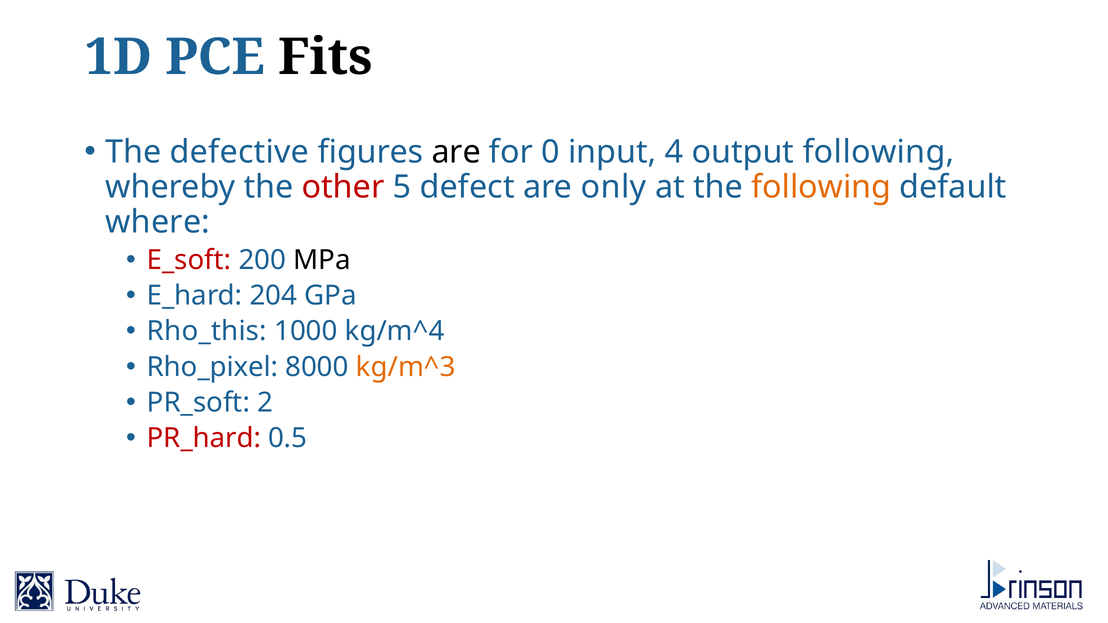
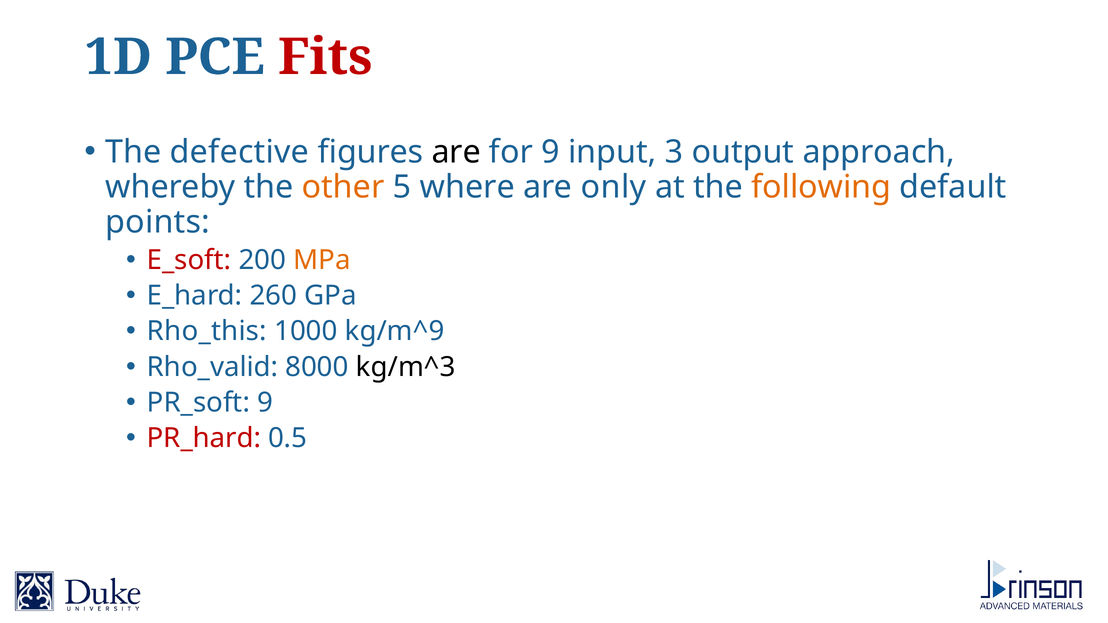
Fits colour: black -> red (325, 57)
for 0: 0 -> 9 (550, 152)
4: 4 -> 3 (674, 152)
output following: following -> approach (879, 152)
other colour: red -> orange (343, 187)
defect: defect -> where (467, 187)
where: where -> points (158, 222)
MPa colour: black -> orange (322, 260)
204: 204 -> 260 (273, 296)
kg/m^4: kg/m^4 -> kg/m^9 (395, 331)
Rho_pixel: Rho_pixel -> Rho_valid (213, 367)
kg/m^3 colour: orange -> black (406, 367)
PR_soft 2: 2 -> 9 (265, 403)
